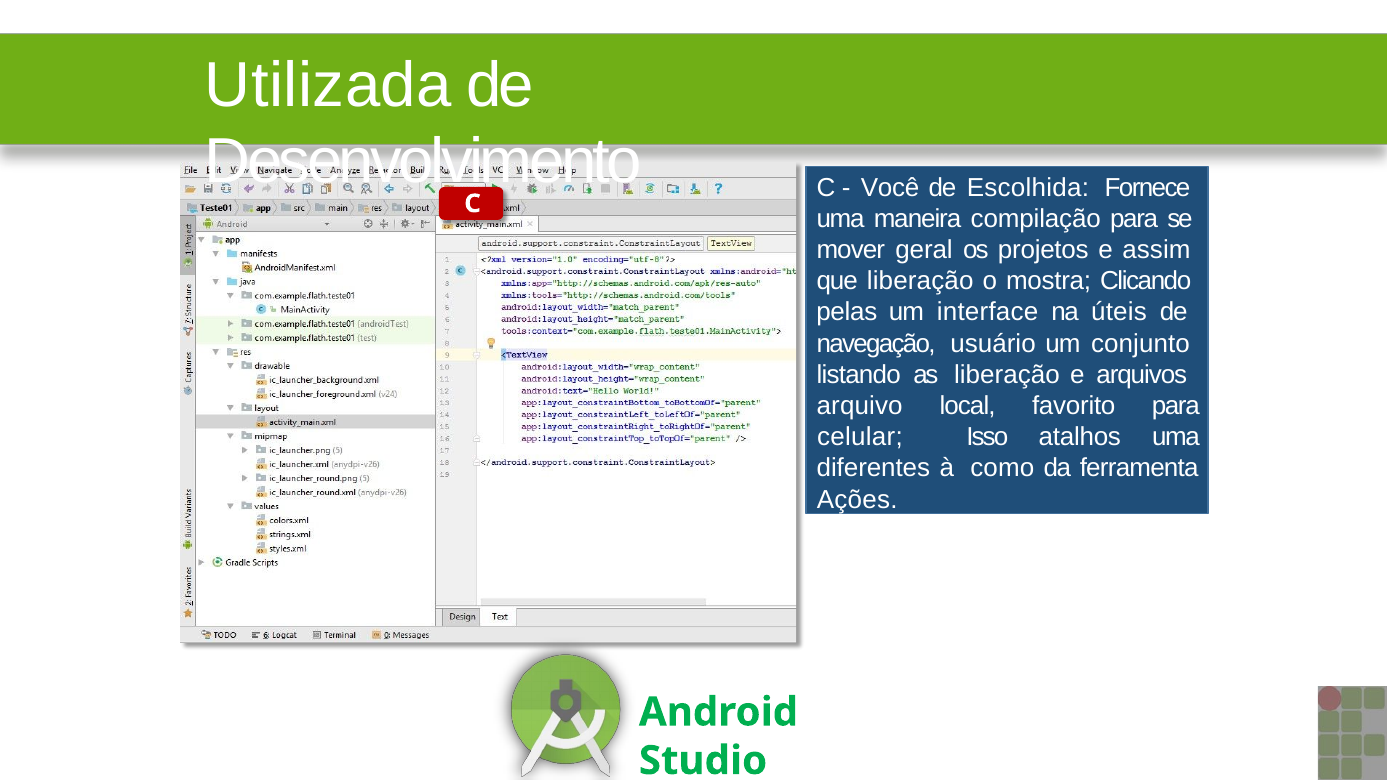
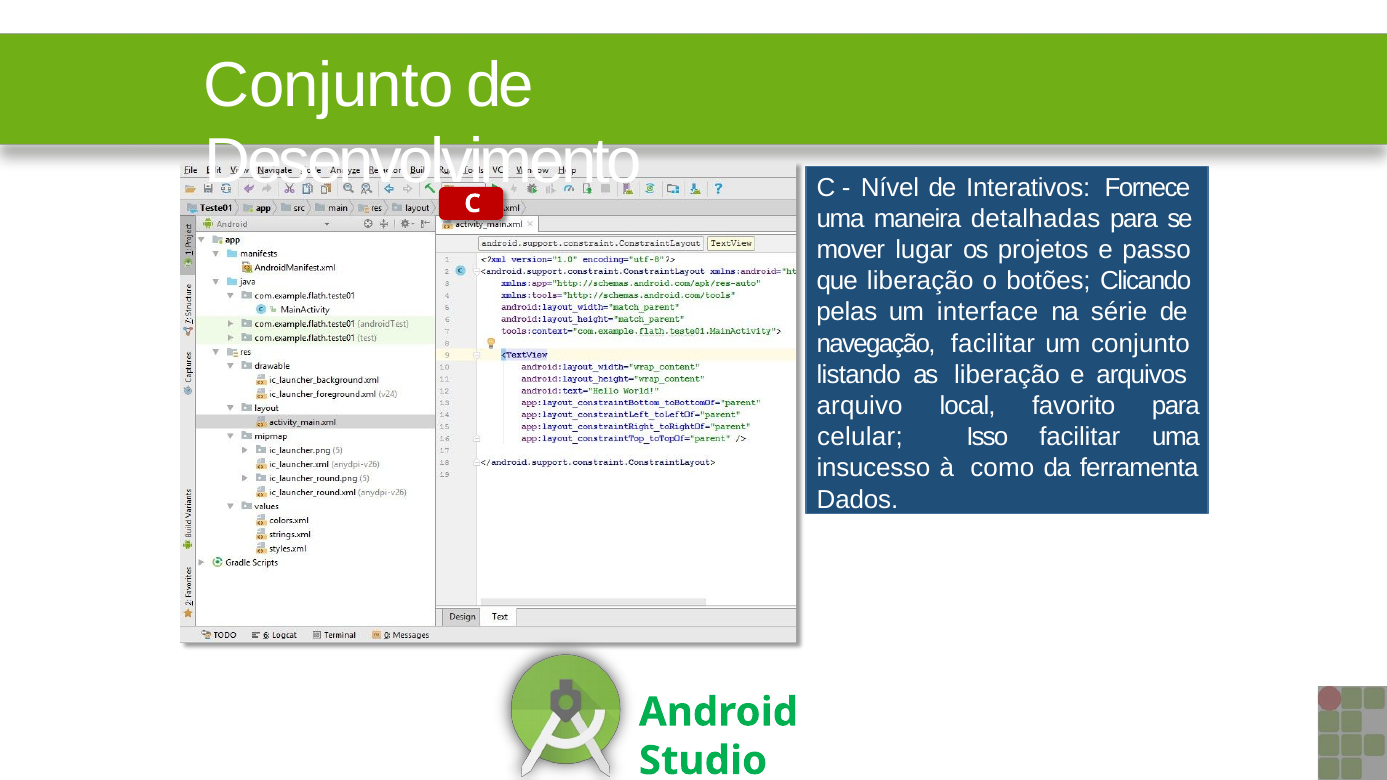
Utilizada: Utilizada -> Conjunto (329, 85)
Você: Você -> Nível (890, 188)
Escolhida: Escolhida -> Interativos (1028, 188)
compilação: compilação -> detalhadas (1036, 219)
geral: geral -> lugar (924, 250)
assim: assim -> passo (1157, 250)
mostra: mostra -> botões (1049, 281)
úteis: úteis -> série (1119, 312)
navegação usuário: usuário -> facilitar (993, 344)
Isso atalhos: atalhos -> facilitar (1080, 437)
diferentes: diferentes -> insucesso (873, 468)
Ações: Ações -> Dados (857, 500)
